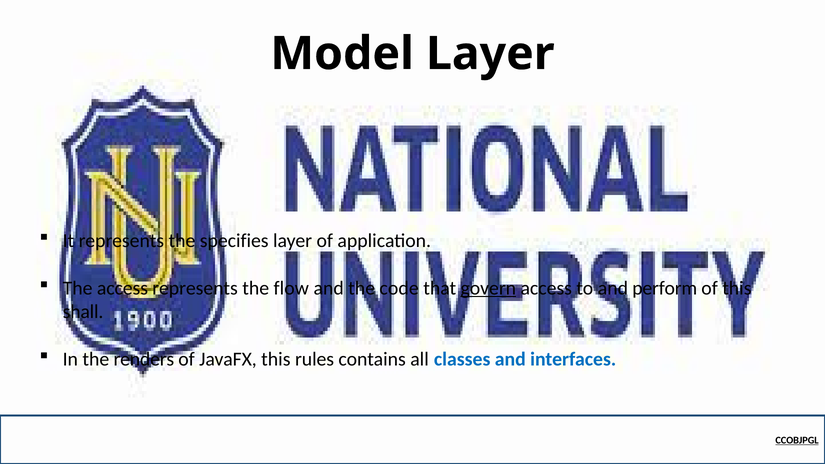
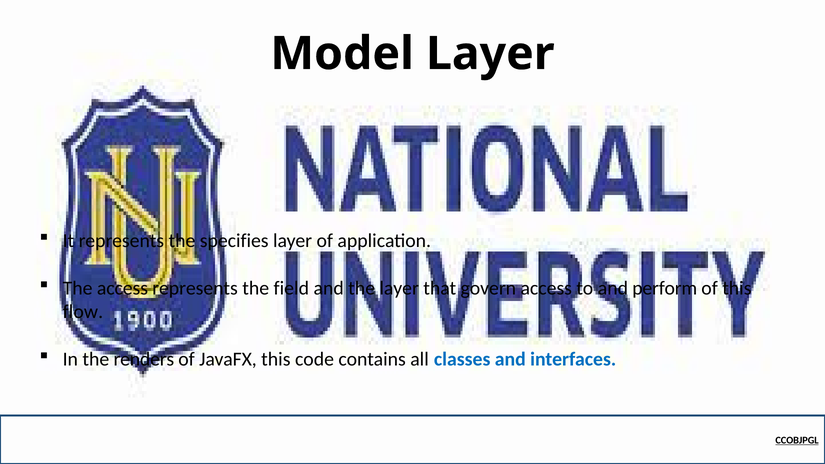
flow: flow -> field (291, 288)
the code: code -> layer (399, 288)
govern underline: present -> none (488, 288)
shall: shall -> flow (83, 312)
rules: rules -> code (314, 359)
